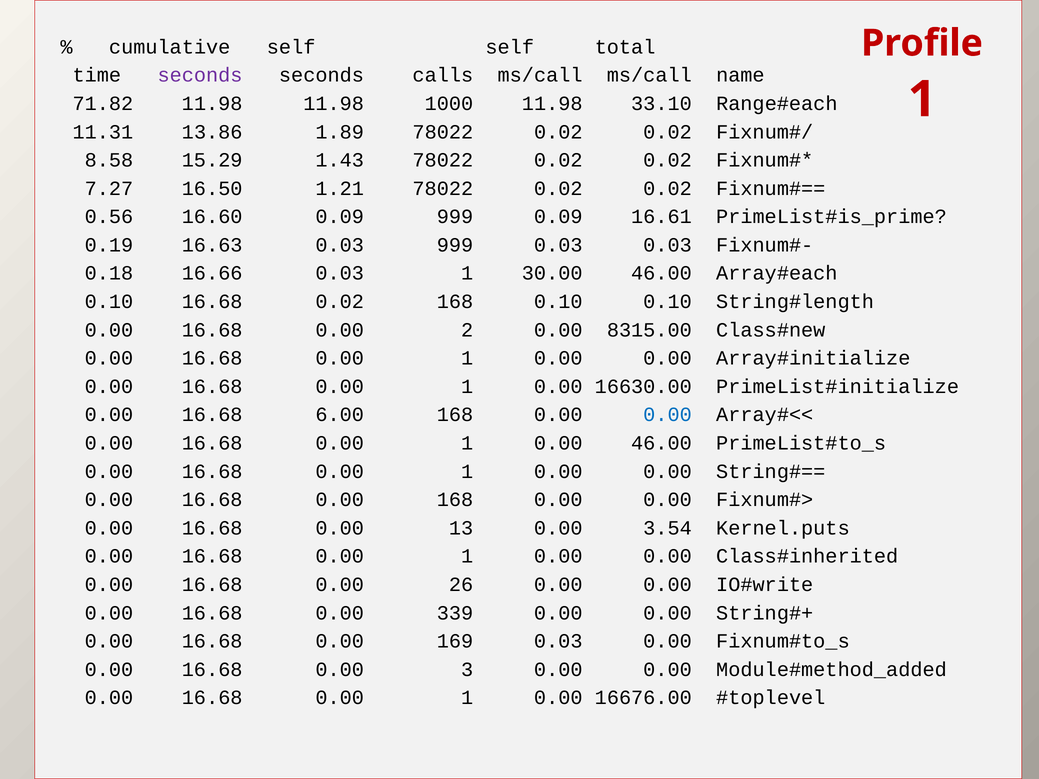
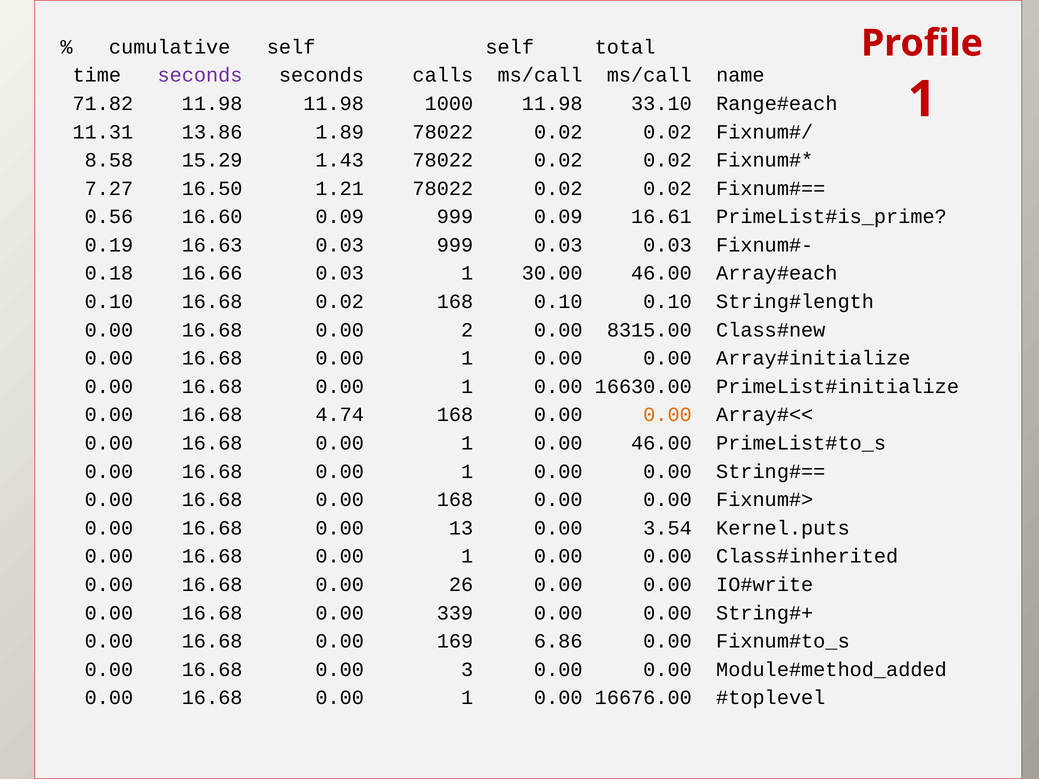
6.00: 6.00 -> 4.74 (340, 415)
0.00 colour: blue -> orange (668, 415)
169 0.03: 0.03 -> 6.86 (558, 641)
